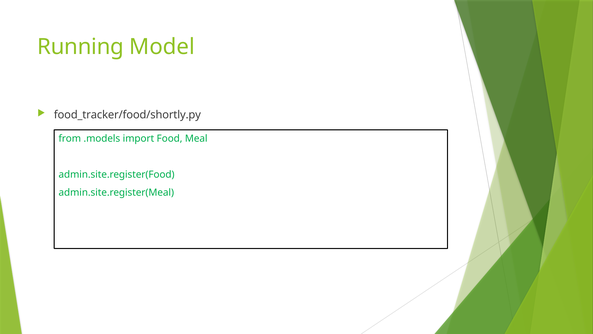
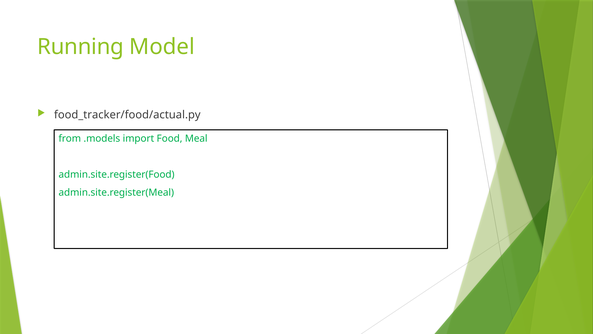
food_tracker/food/shortly.py: food_tracker/food/shortly.py -> food_tracker/food/actual.py (127, 115)
